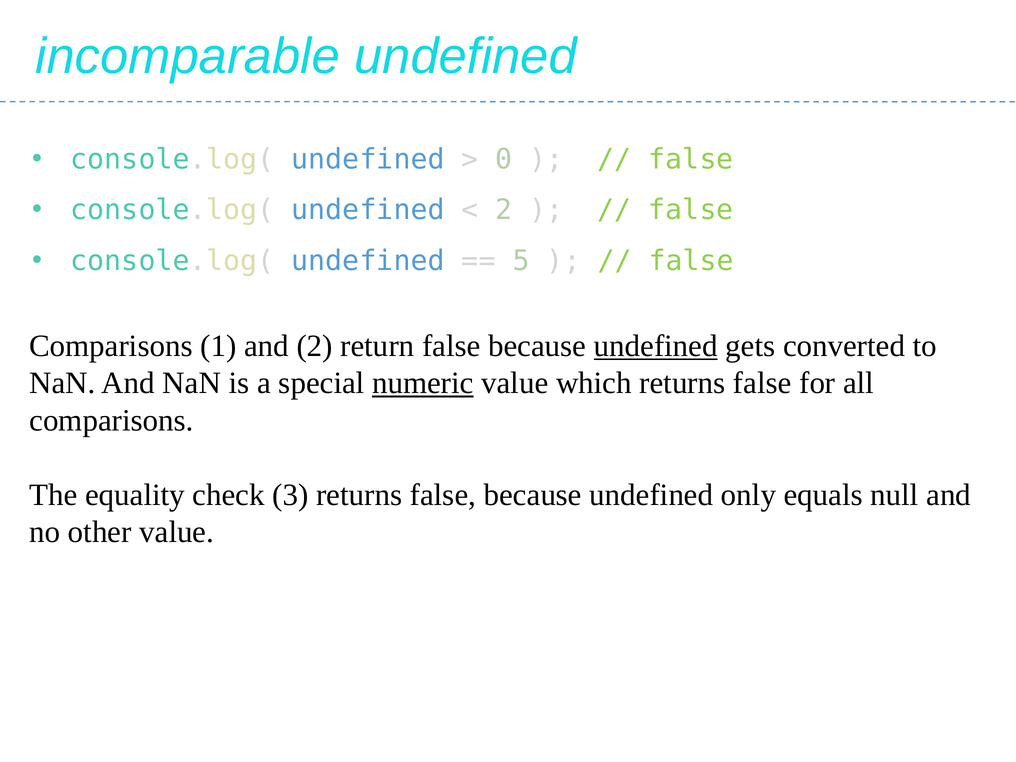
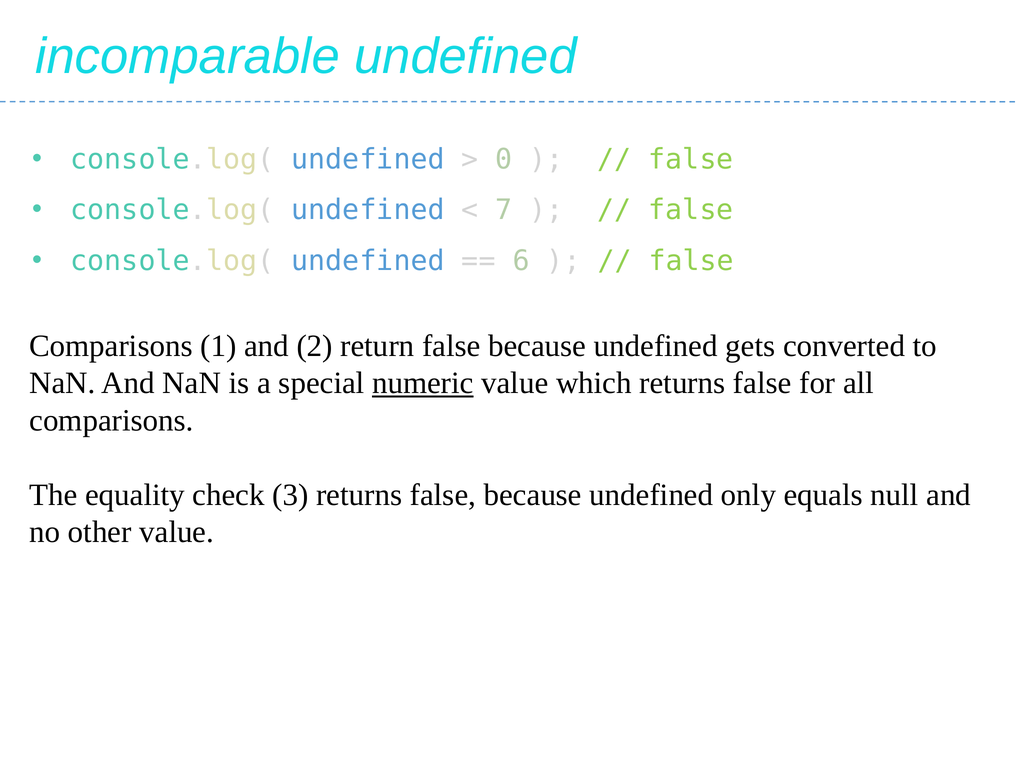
2: 2 -> 7 (504, 210)
5: 5 -> 6 (521, 261)
undefined underline: present -> none (656, 346)
